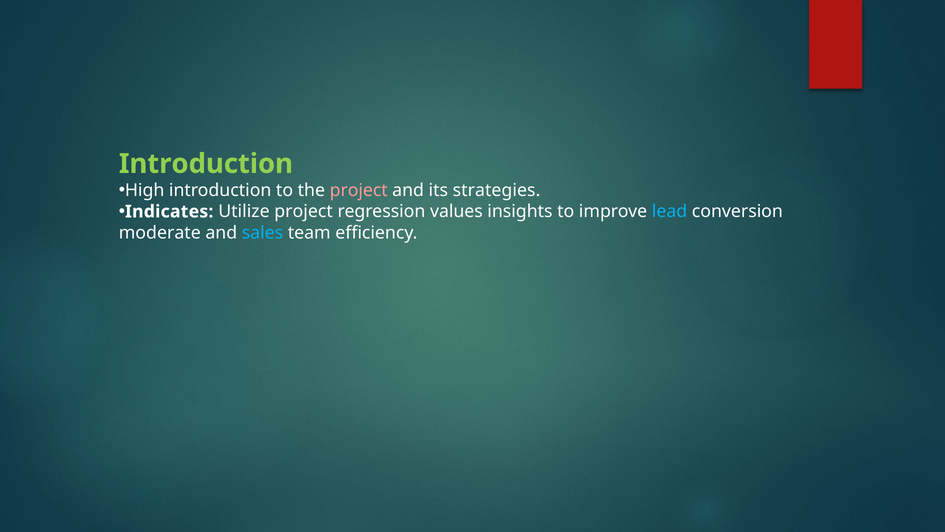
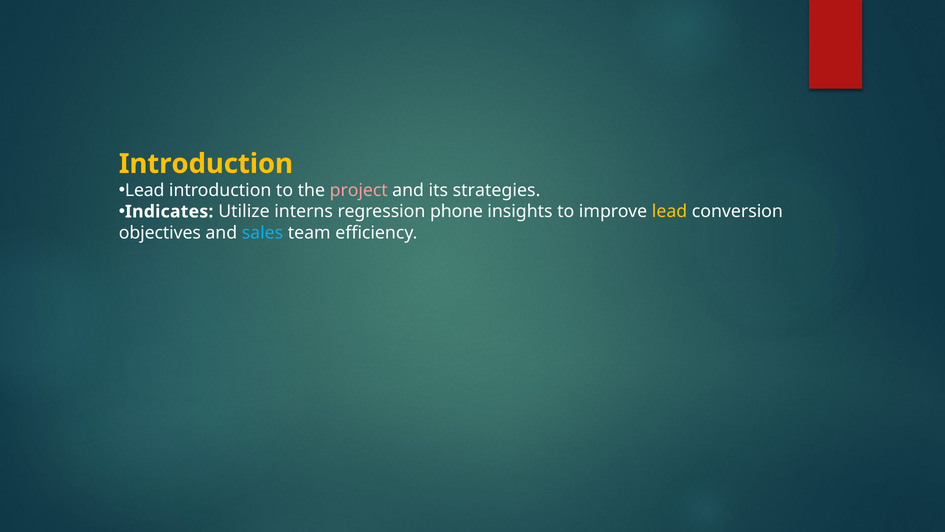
Introduction colour: light green -> yellow (206, 164)
High: High -> Lead (145, 190)
Utilize project: project -> interns (304, 211)
values: values -> phone (456, 211)
lead colour: light blue -> yellow (670, 211)
moderate: moderate -> objectives (160, 233)
